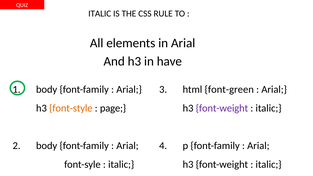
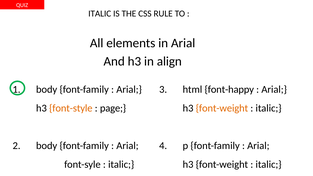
have: have -> align (169, 61)
font-green: font-green -> font-happy (229, 89)
font-weight colour: purple -> orange (222, 108)
